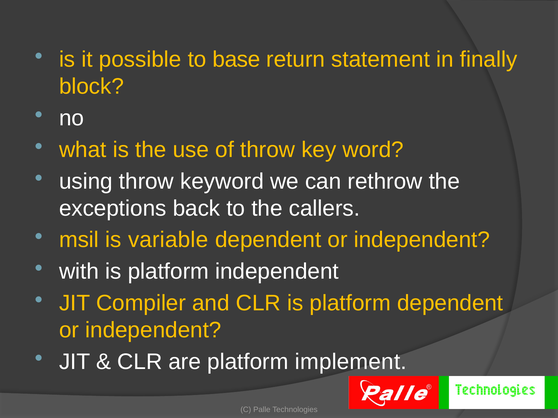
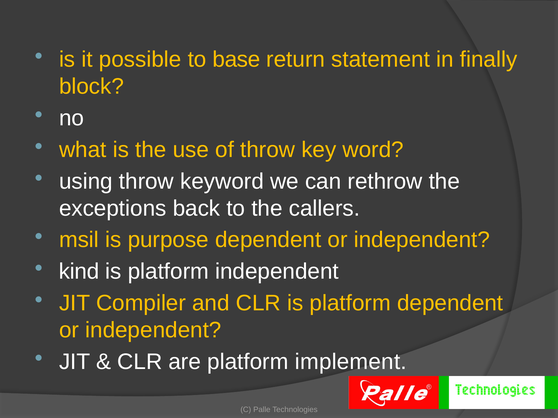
variable: variable -> purpose (168, 240)
with: with -> kind (79, 272)
